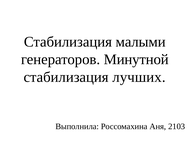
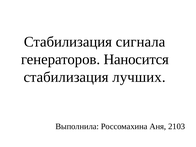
малыми: малыми -> сигнала (141, 42)
Минутной: Минутной -> Наносится (136, 59)
